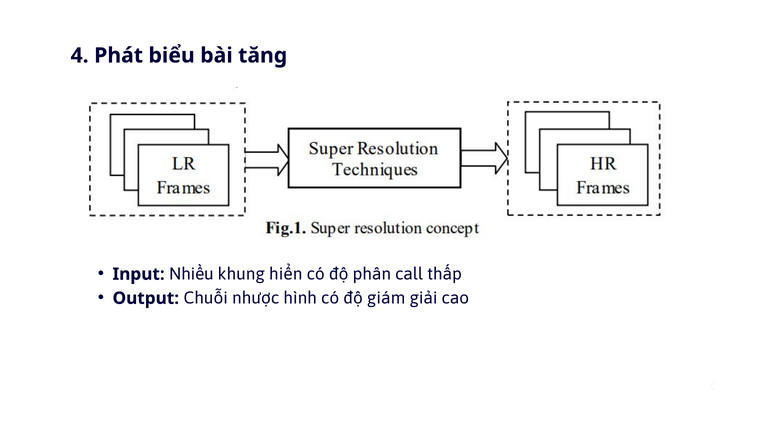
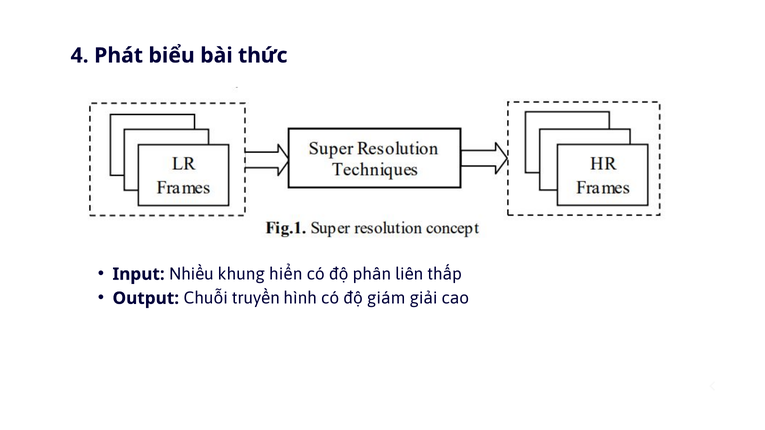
tăng: tăng -> thức (263, 56)
call: call -> liên (409, 274)
nhược: nhược -> truyền (256, 298)
